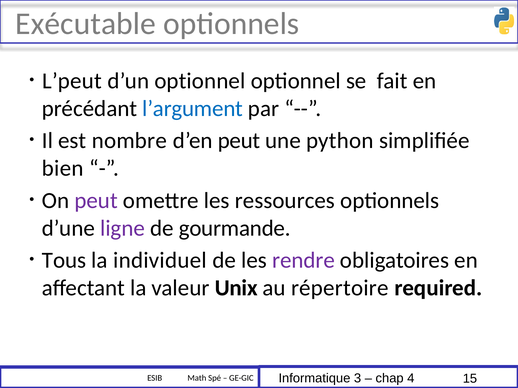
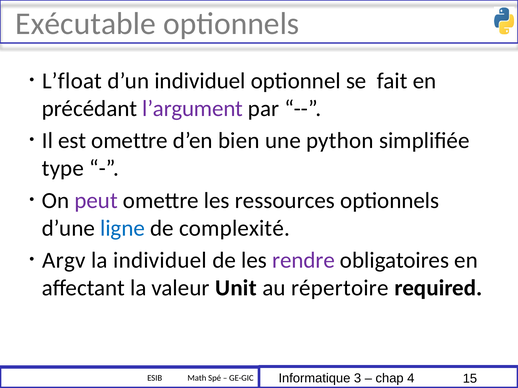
L’peut: L’peut -> L’float (72, 81)
d’un optionnel: optionnel -> individuel (200, 81)
l’argument colour: blue -> purple (193, 109)
est nombre: nombre -> omettre (129, 141)
d’en peut: peut -> bien (239, 141)
bien: bien -> type (63, 169)
ligne colour: purple -> blue (123, 228)
gourmande: gourmande -> complexité (234, 228)
Tous: Tous -> Argv (64, 261)
Unix: Unix -> Unit (236, 288)
